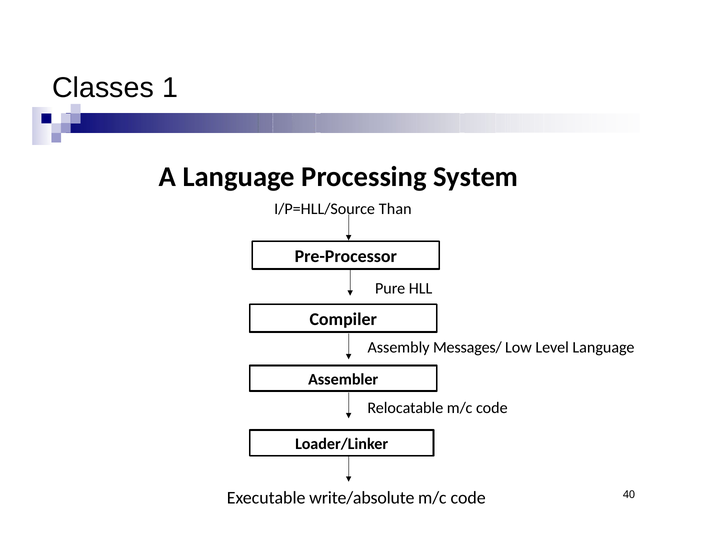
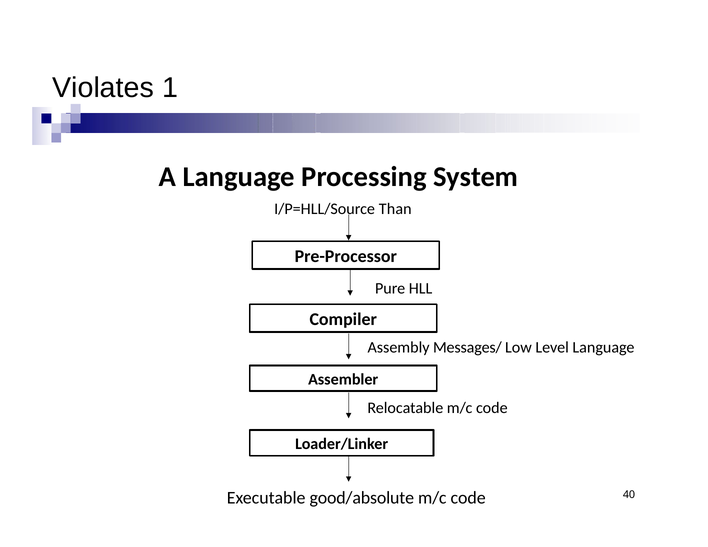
Classes: Classes -> Violates (103, 88)
write/absolute: write/absolute -> good/absolute (362, 498)
